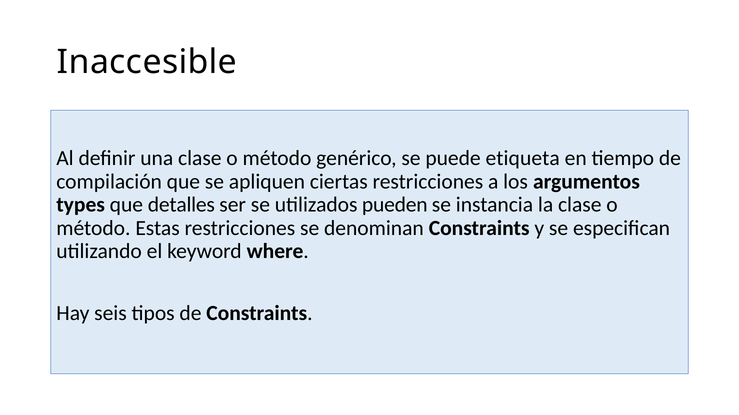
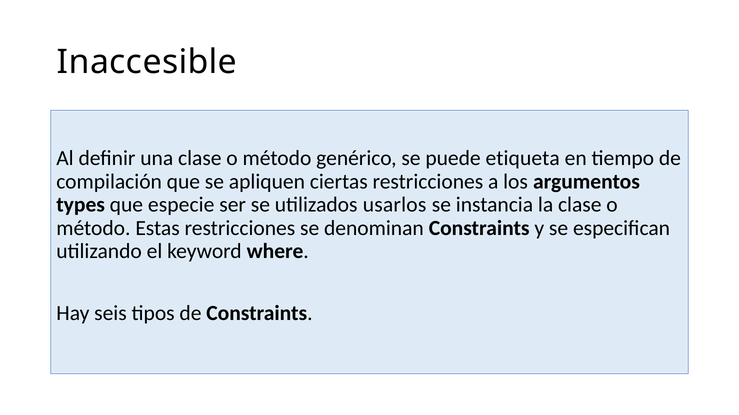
detalles: detalles -> especie (181, 205)
pueden: pueden -> usarlos (395, 205)
